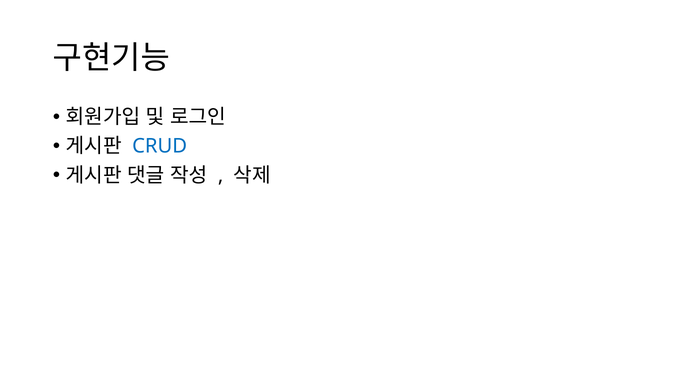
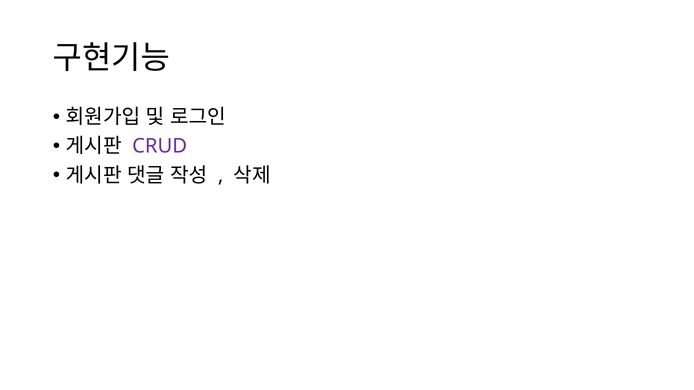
CRUD colour: blue -> purple (160, 146)
